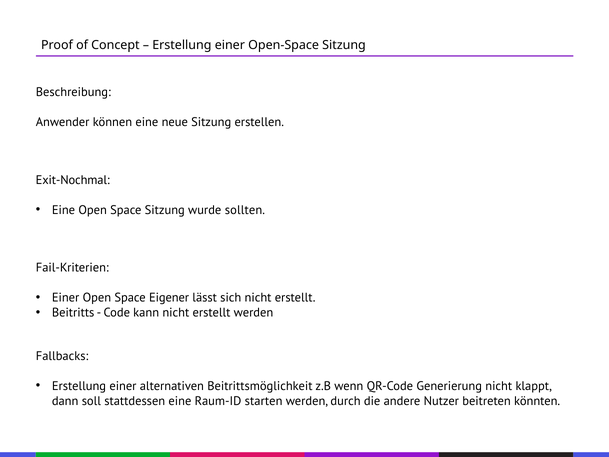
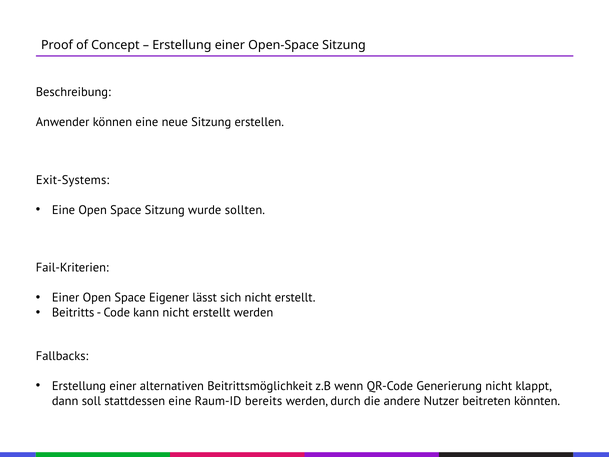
Exit-Nochmal: Exit-Nochmal -> Exit-Systems (73, 180)
starten: starten -> bereits (264, 401)
